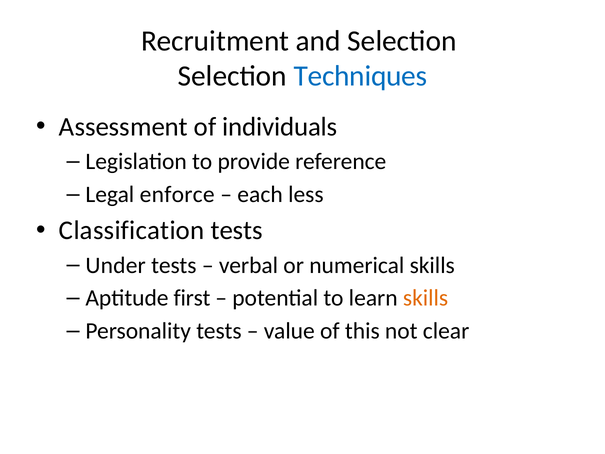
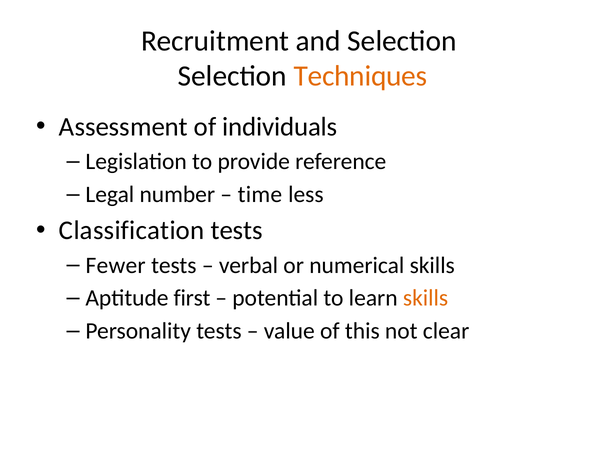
Techniques colour: blue -> orange (360, 76)
enforce: enforce -> number (177, 195)
each: each -> time (260, 195)
Under: Under -> Fewer (116, 265)
